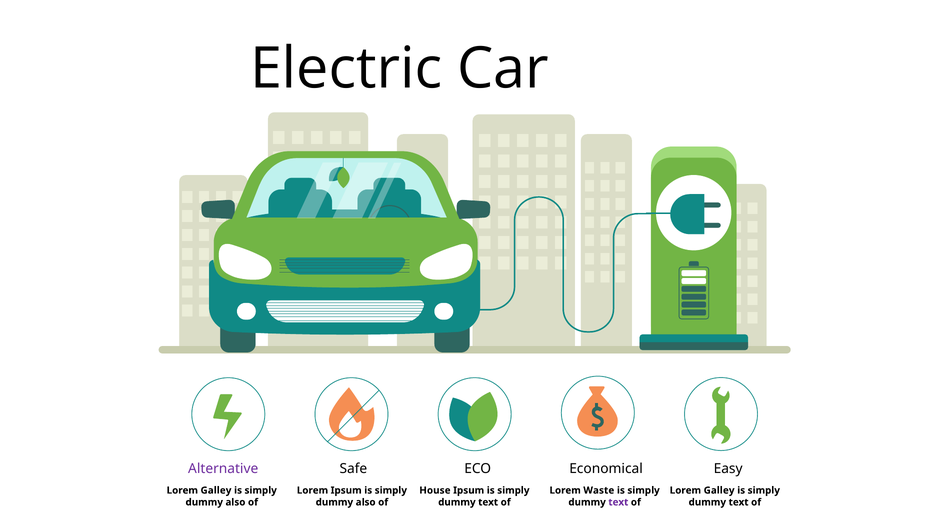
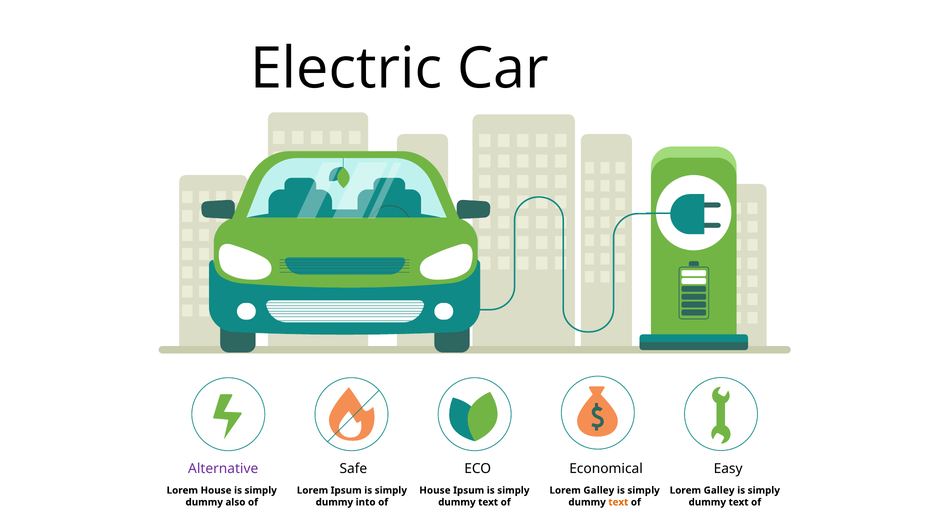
Galley: Galley -> House (216, 490)
Waste: Waste -> Galley (599, 490)
also: also -> into (366, 502)
text colour: purple -> orange (618, 502)
